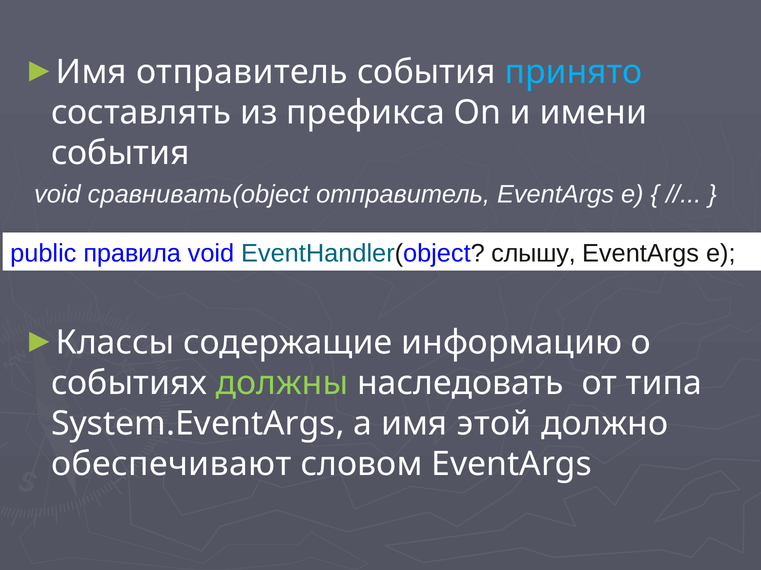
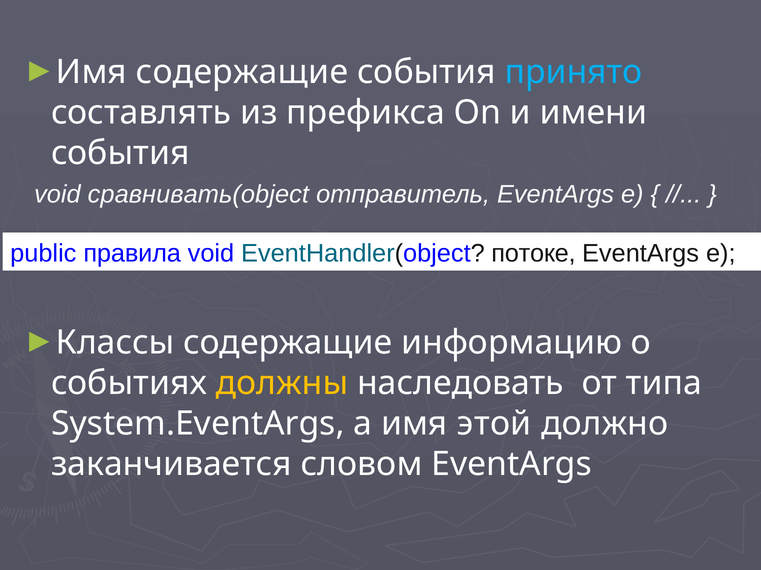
Имя отправитель: отправитель -> содержащие (242, 72)
слышу: слышу -> потоке (533, 254)
должны colour: light green -> yellow (282, 383)
обеспечивают: обеспечивают -> заканчивается (172, 465)
